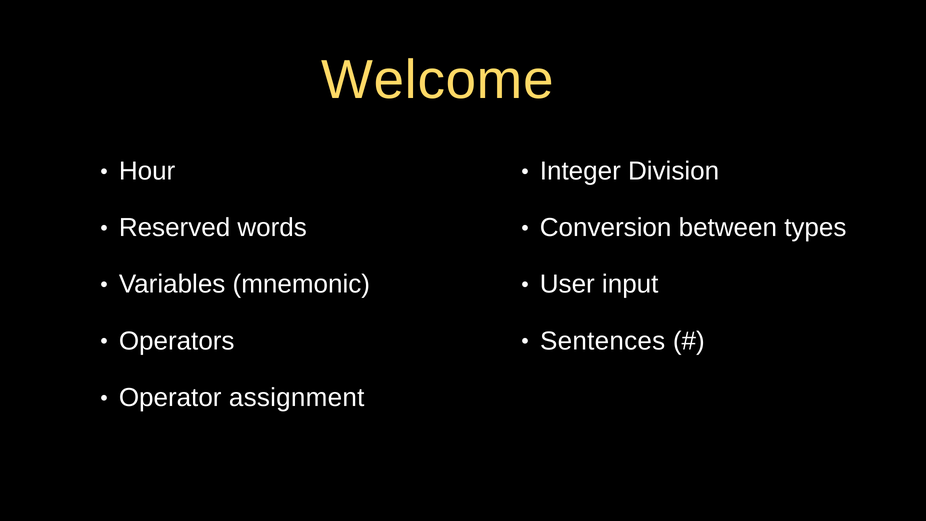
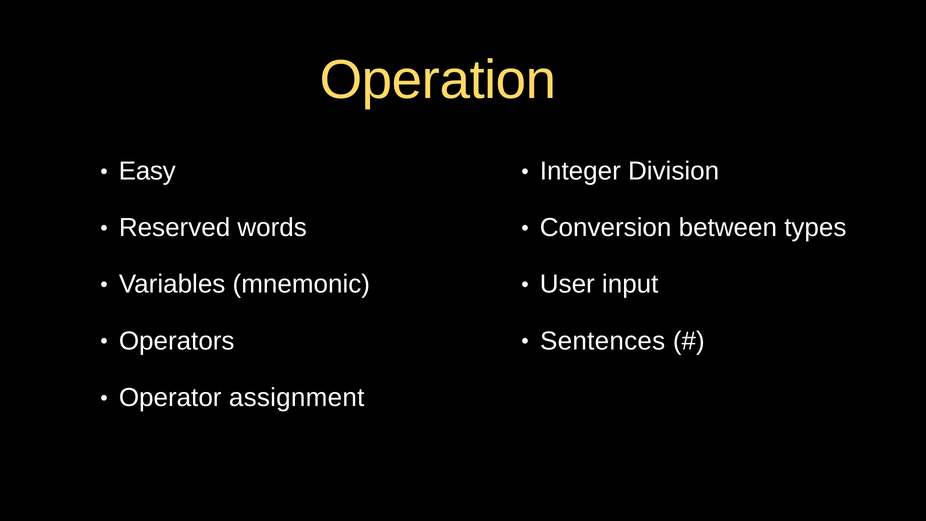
Welcome: Welcome -> Operation (438, 80)
Hour: Hour -> Easy (147, 171)
